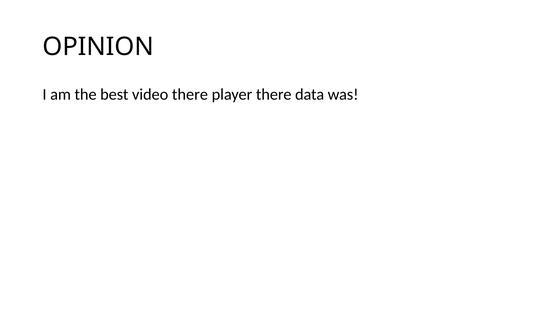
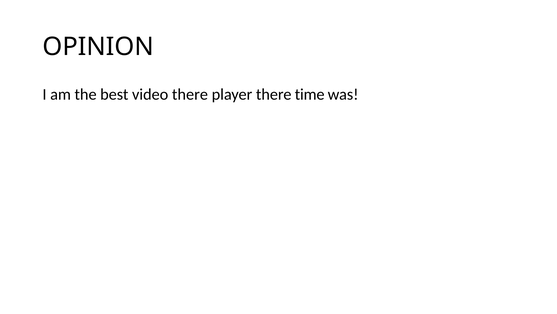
data: data -> time (310, 94)
